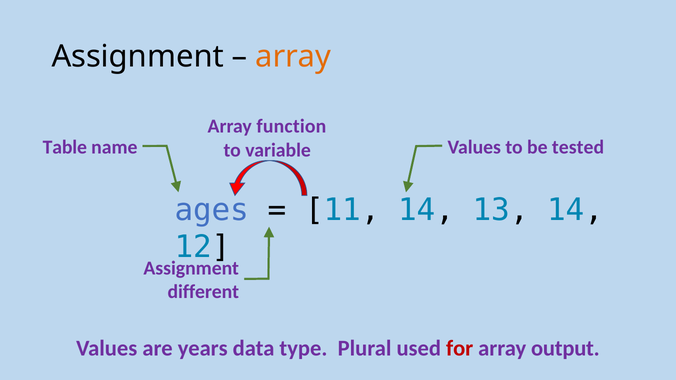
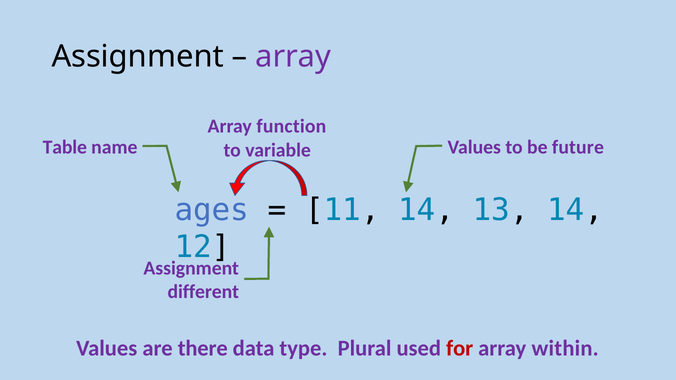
array colour: orange -> purple (293, 57)
tested: tested -> future (578, 147)
years: years -> there (203, 349)
output: output -> within (565, 349)
